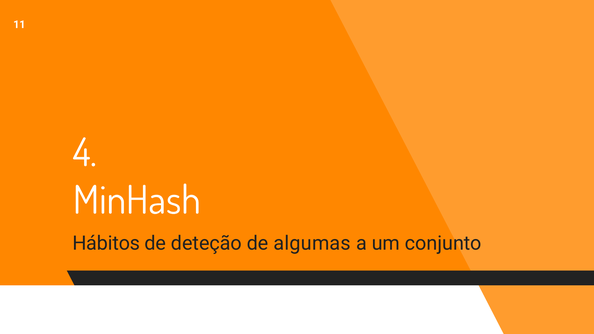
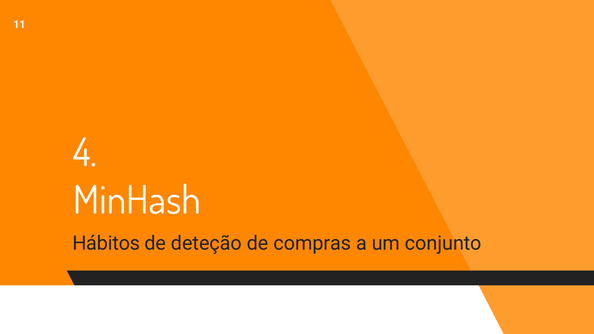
algumas: algumas -> compras (312, 243)
